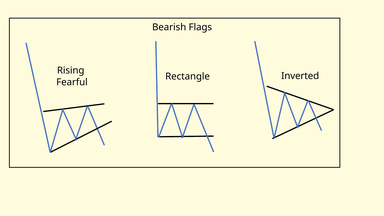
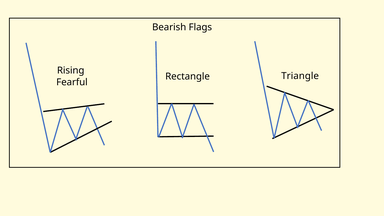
Inverted: Inverted -> Triangle (300, 76)
